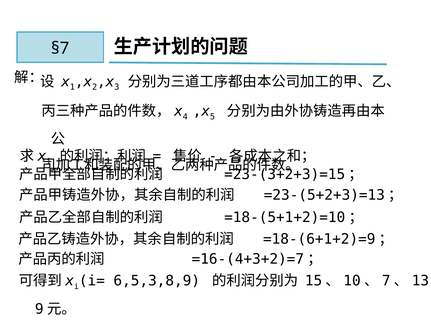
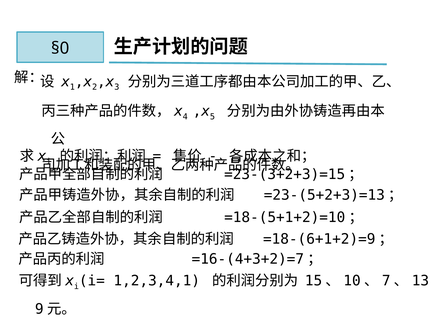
§7: §7 -> §0 (60, 48)
6,5,3,8,9: 6,5,3,8,9 -> 1,2,3,4,1 (157, 281)
